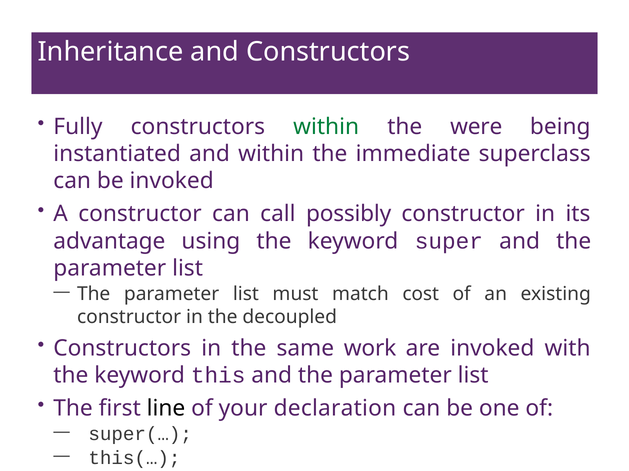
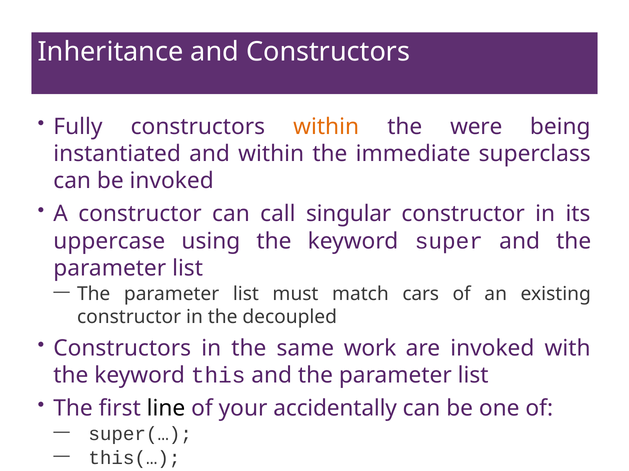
within colour: green -> orange (326, 127)
possibly: possibly -> singular (349, 214)
advantage: advantage -> uppercase (109, 241)
cost: cost -> cars (421, 295)
declaration: declaration -> accidentally (335, 409)
